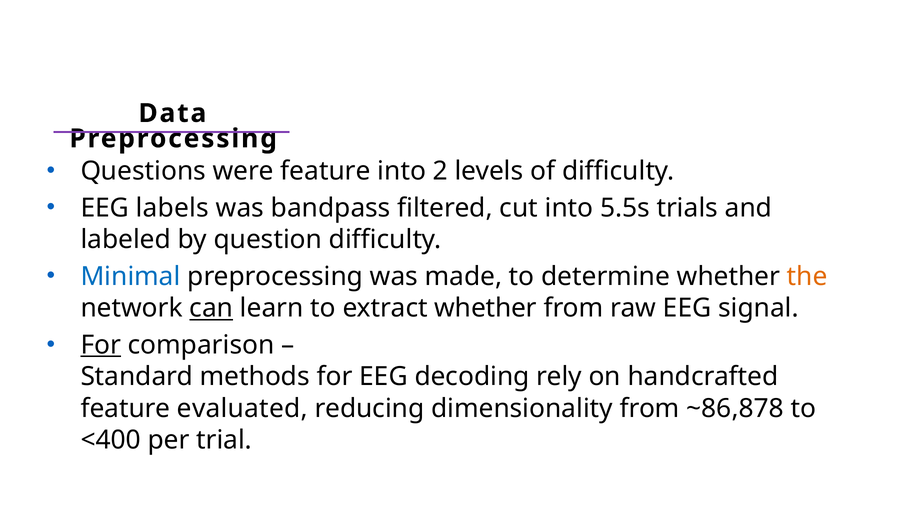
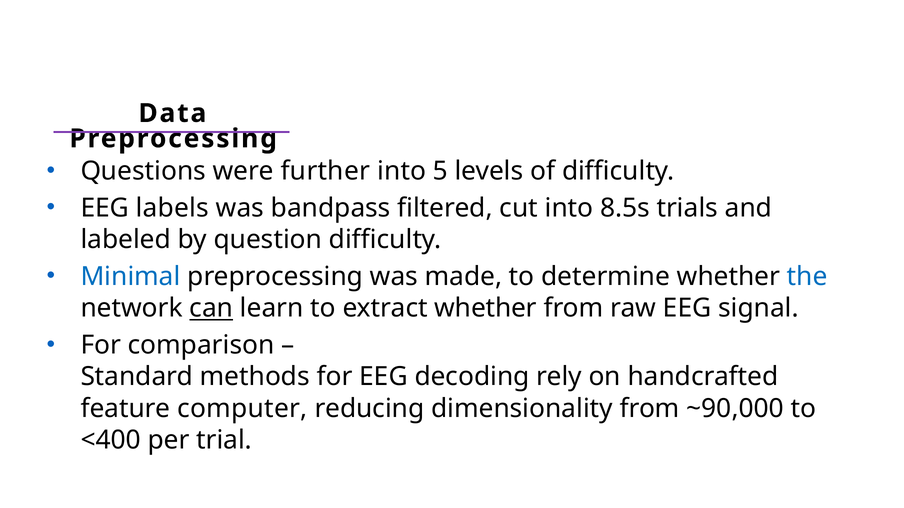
were feature: feature -> further (325, 171)
2: 2 -> 5 (440, 171)
5.5s: 5.5s -> 8.5s (625, 208)
the colour: orange -> blue (807, 277)
For underline: present -> none (101, 345)
evaluated: evaluated -> computer (242, 409)
~86,878: ~86,878 -> ~90,000 (735, 409)
